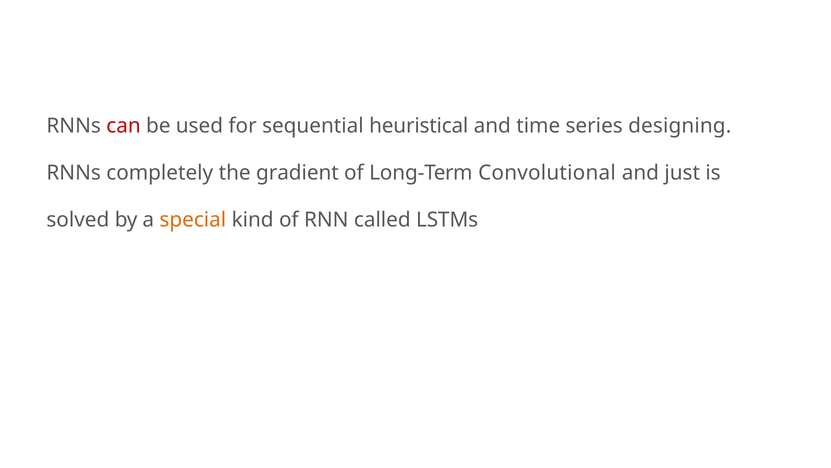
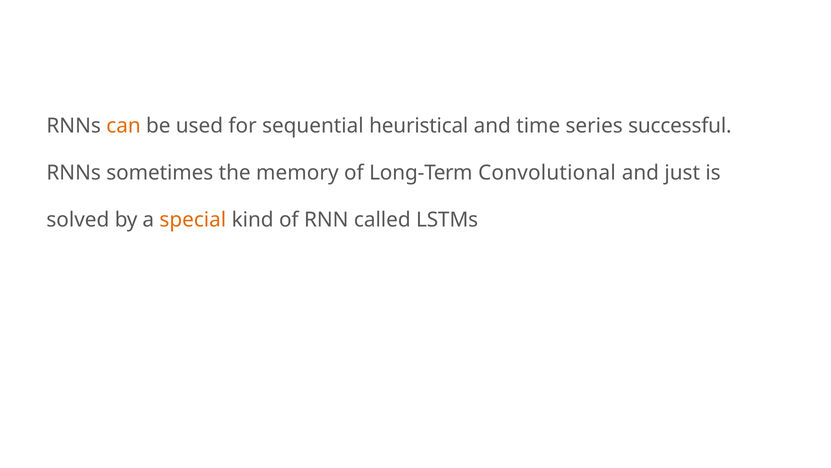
can colour: red -> orange (124, 126)
designing: designing -> successful (680, 126)
completely: completely -> sometimes (160, 173)
gradient: gradient -> memory (297, 173)
